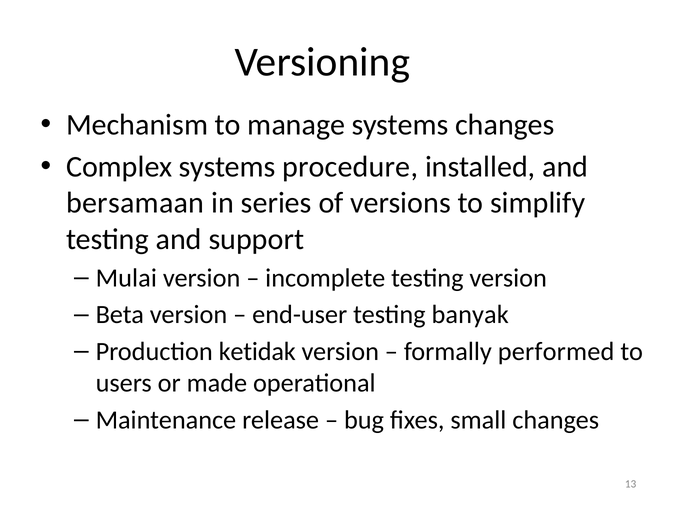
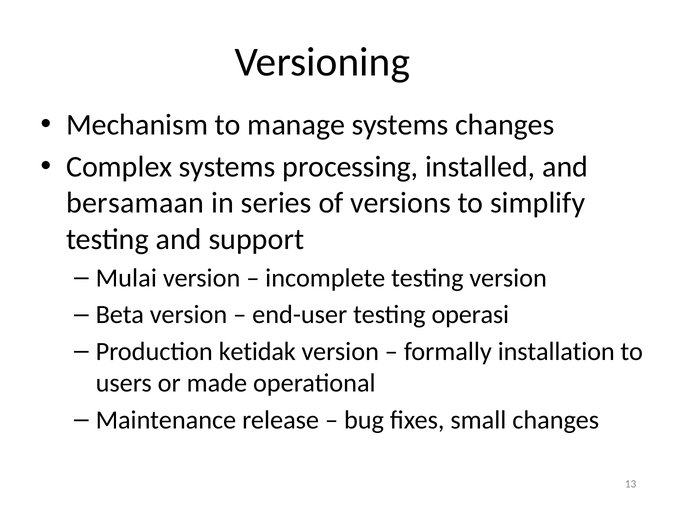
procedure: procedure -> processing (350, 167)
banyak: banyak -> operasi (470, 315)
performed: performed -> installation (556, 352)
